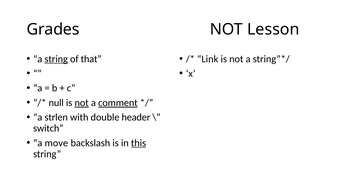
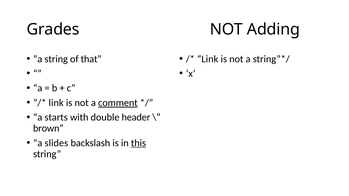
Lesson: Lesson -> Adding (273, 29)
string underline: present -> none (56, 59)
null: null -> link (56, 103)
not underline: present -> none (82, 103)
strlen: strlen -> starts (56, 118)
switch: switch -> brown (48, 129)
move: move -> slides (56, 143)
